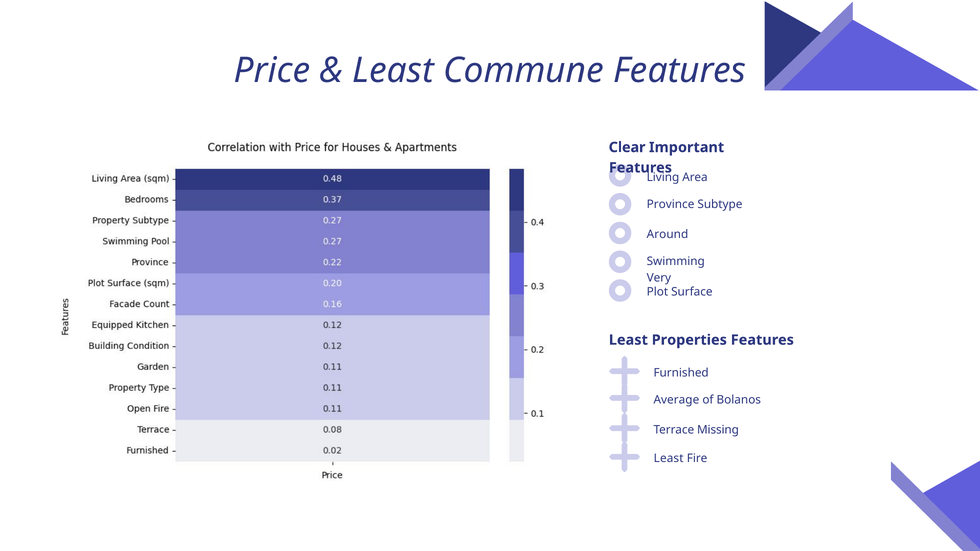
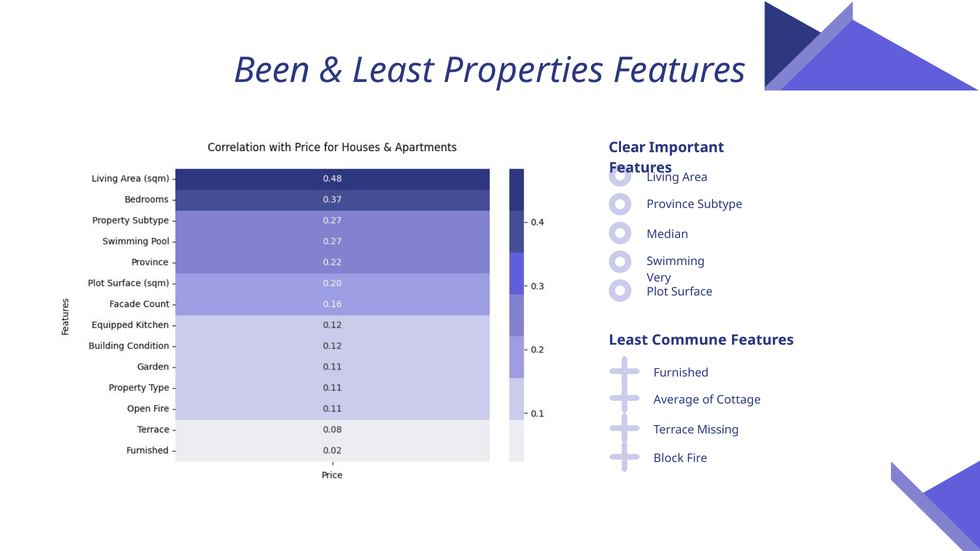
Price: Price -> Been (272, 71)
Commune: Commune -> Properties (523, 71)
Around: Around -> Median (668, 235)
Properties: Properties -> Commune (689, 340)
Bolanos: Bolanos -> Cottage (739, 400)
Least: Least -> Block (669, 459)
